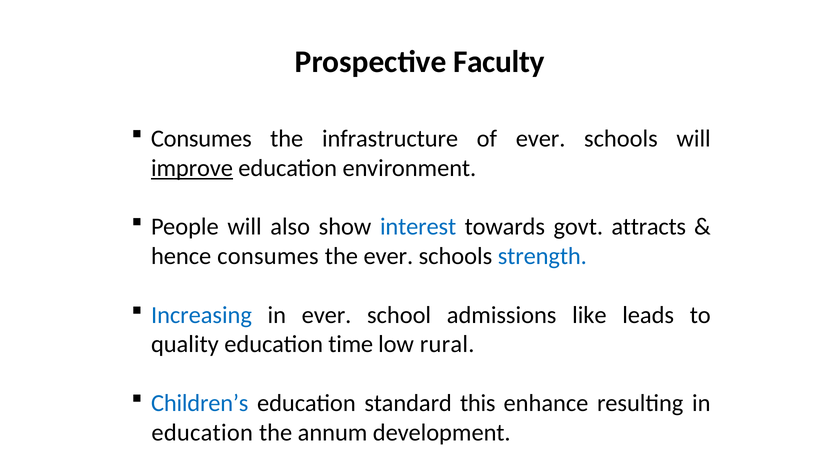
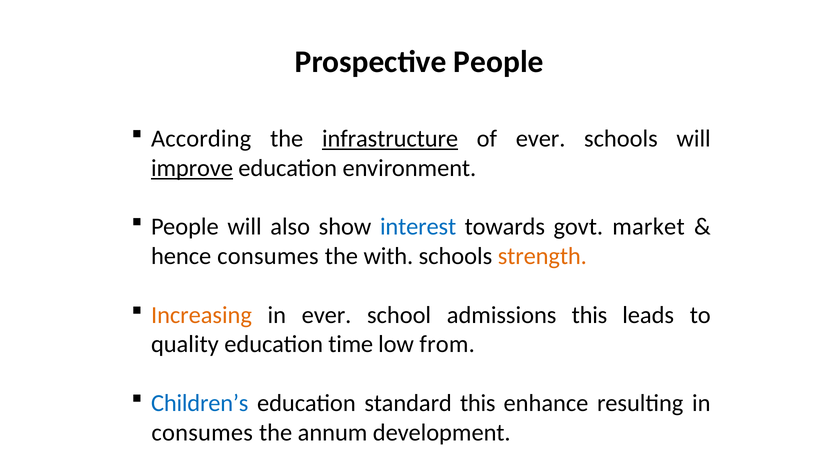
Prospective Faculty: Faculty -> People (499, 62)
Consumes: Consumes -> According (201, 139)
infrastructure underline: none -> present (390, 139)
attracts: attracts -> market (648, 227)
the ever: ever -> with (388, 256)
strength colour: blue -> orange (542, 256)
Increasing colour: blue -> orange (201, 315)
admissions like: like -> this (589, 315)
rural: rural -> from (447, 344)
education: education -> consumes (202, 432)
